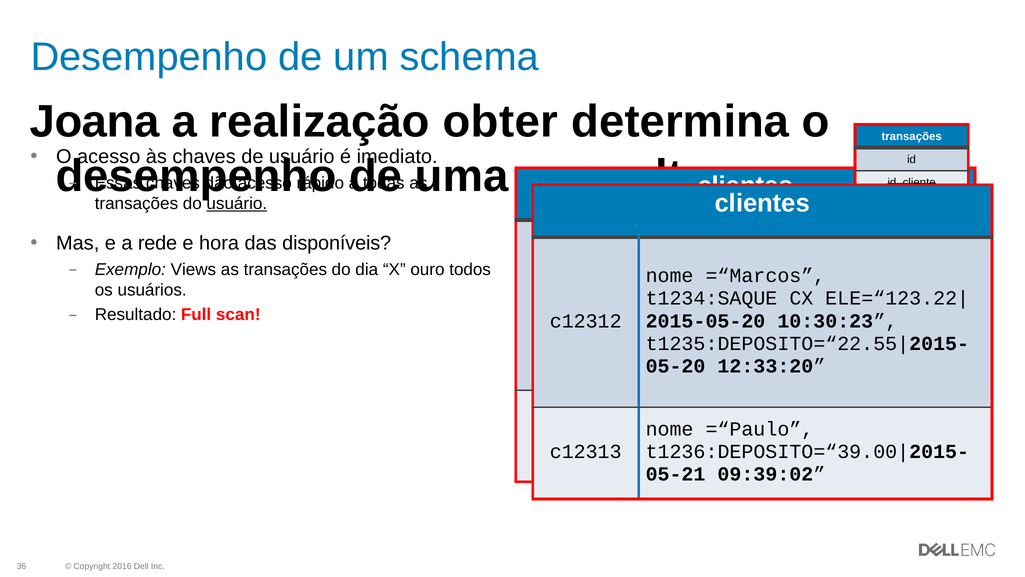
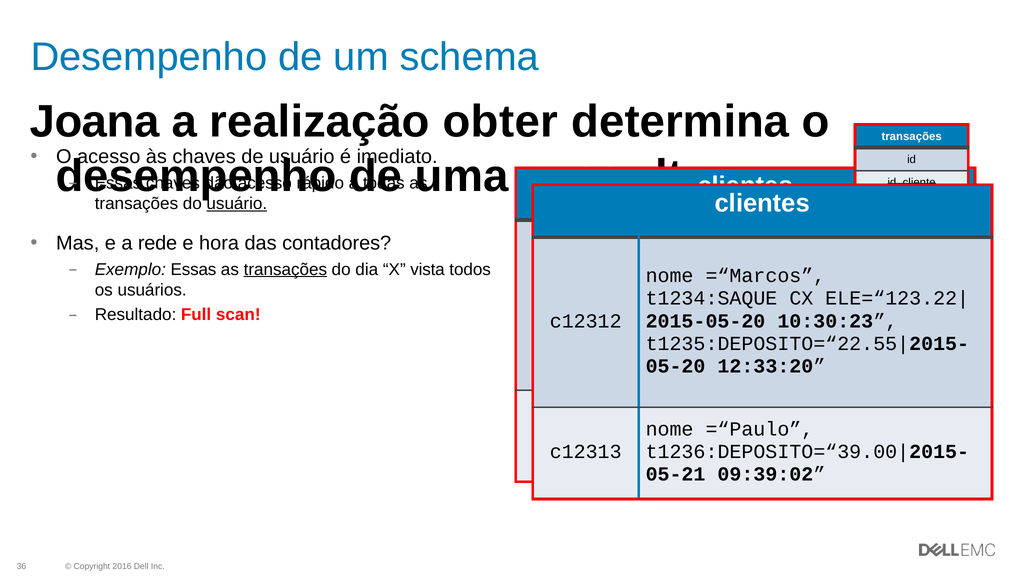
disponíveis: disponíveis -> contadores (337, 243)
Exemplo Views: Views -> Essas (193, 269)
transações underline: none -> present (285, 269)
ouro: ouro -> vista (428, 269)
